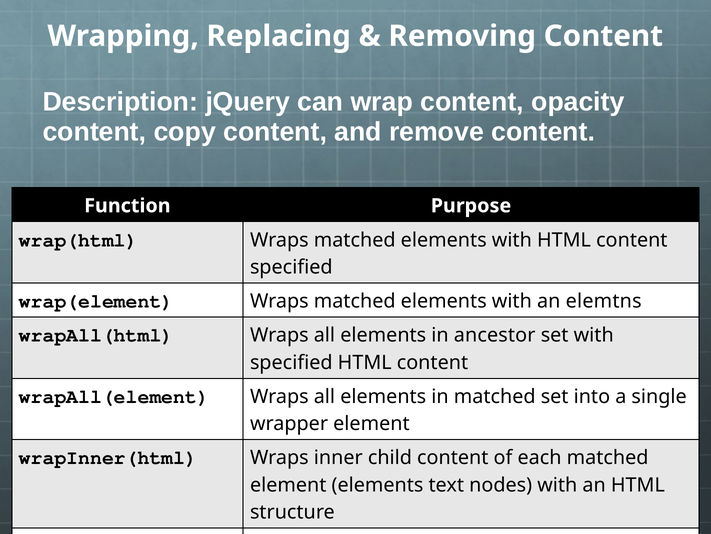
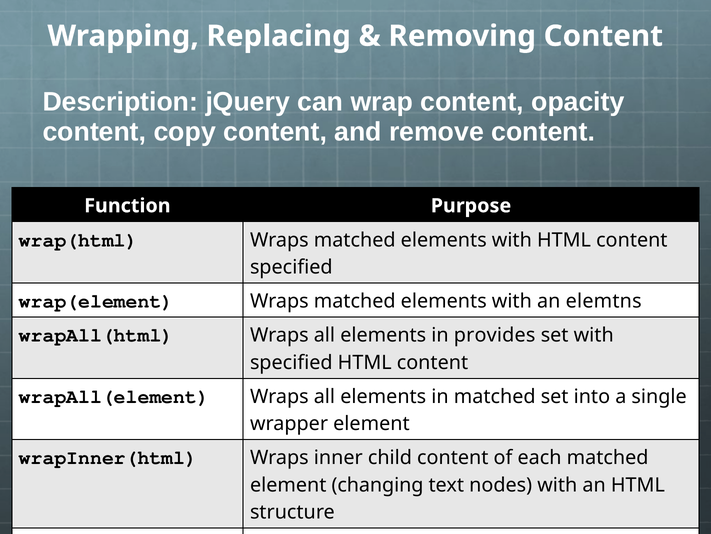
ancestor: ancestor -> provides (495, 335)
element elements: elements -> changing (378, 484)
